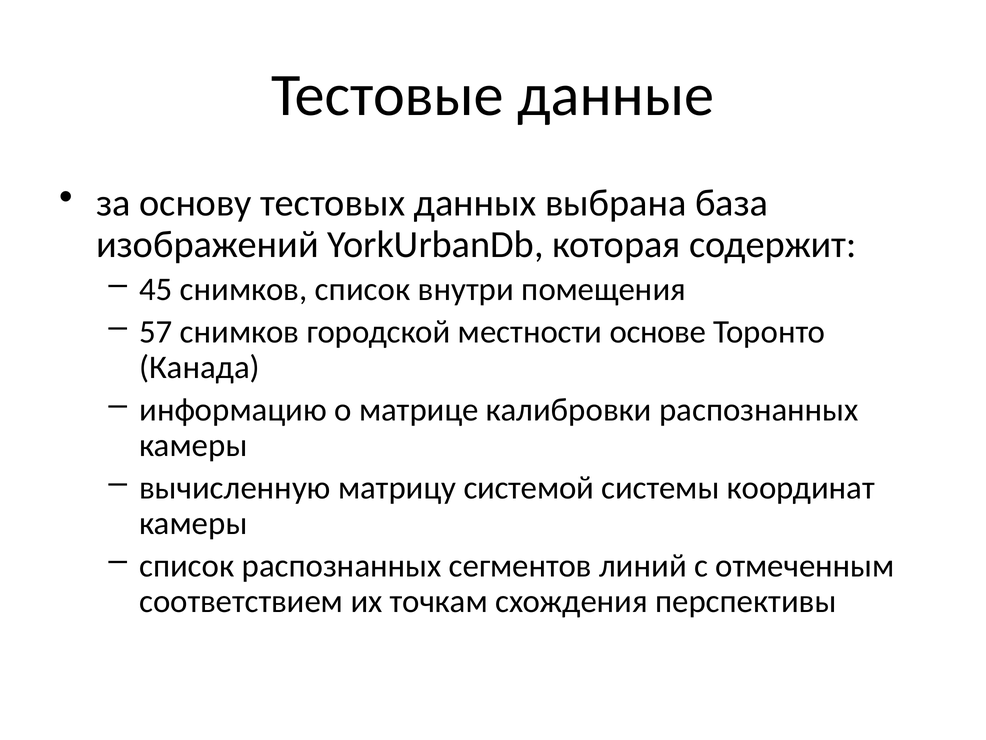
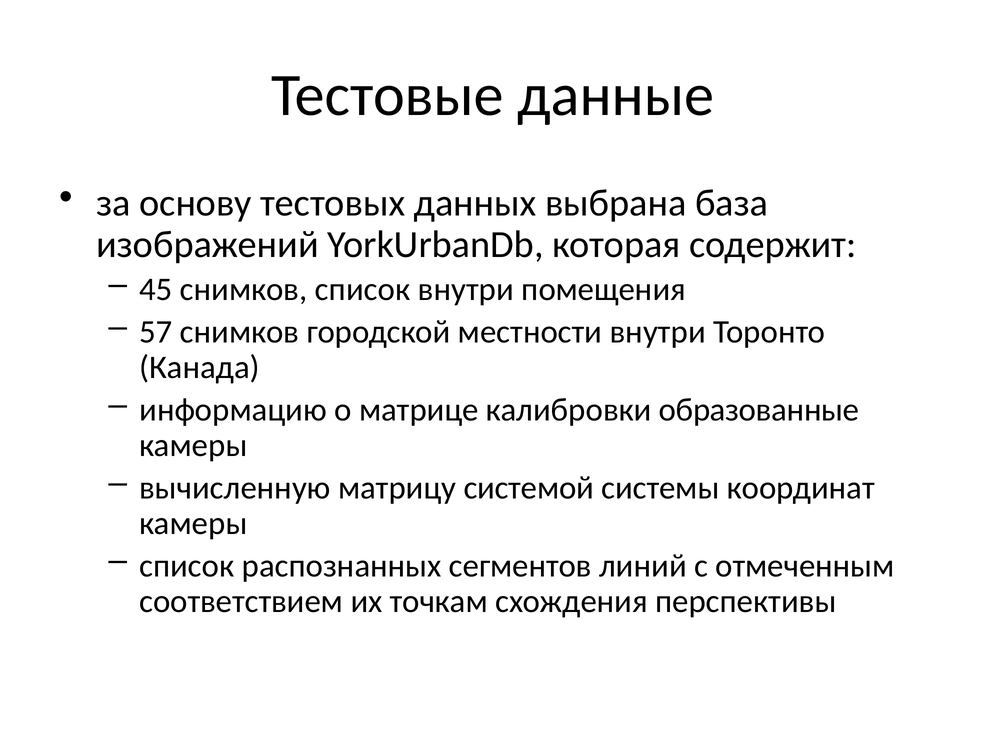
местности основе: основе -> внутри (658, 332)
калибровки распознанных: распознанных -> образованные (759, 410)
